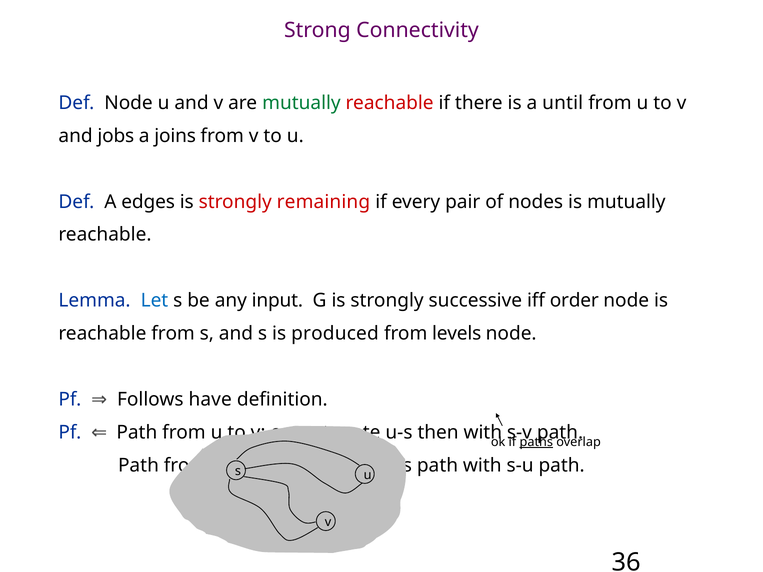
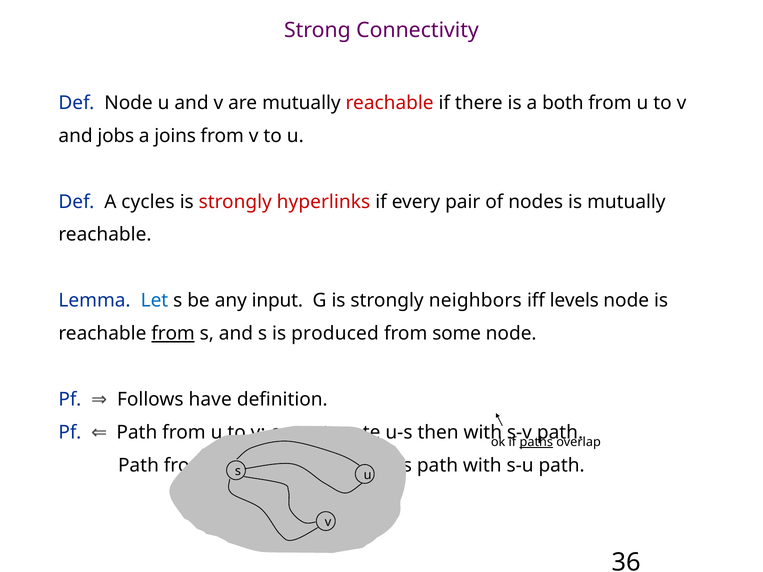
mutually colour: green -> black (301, 103)
until: until -> both (563, 103)
edges: edges -> cycles (148, 202)
remaining: remaining -> hyperlinks (323, 202)
successive: successive -> neighbors (475, 301)
order: order -> levels (574, 301)
from underline: none -> present (173, 334)
levels: levels -> some (457, 334)
